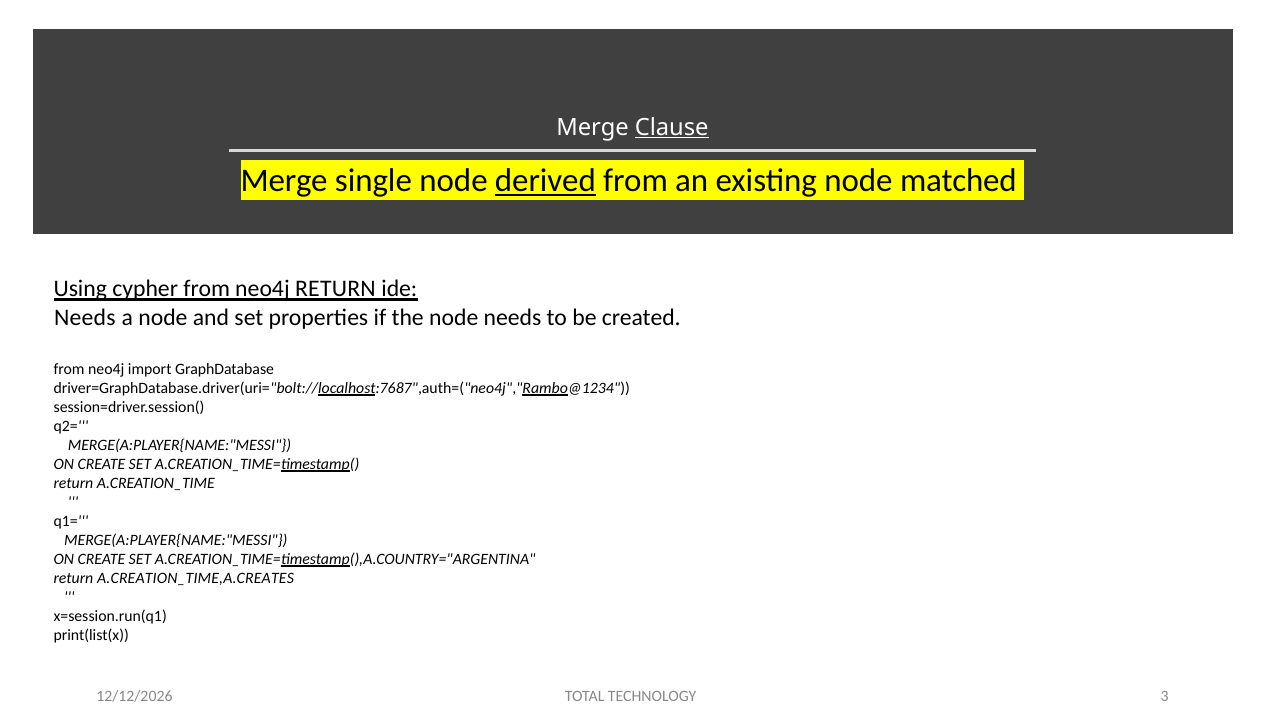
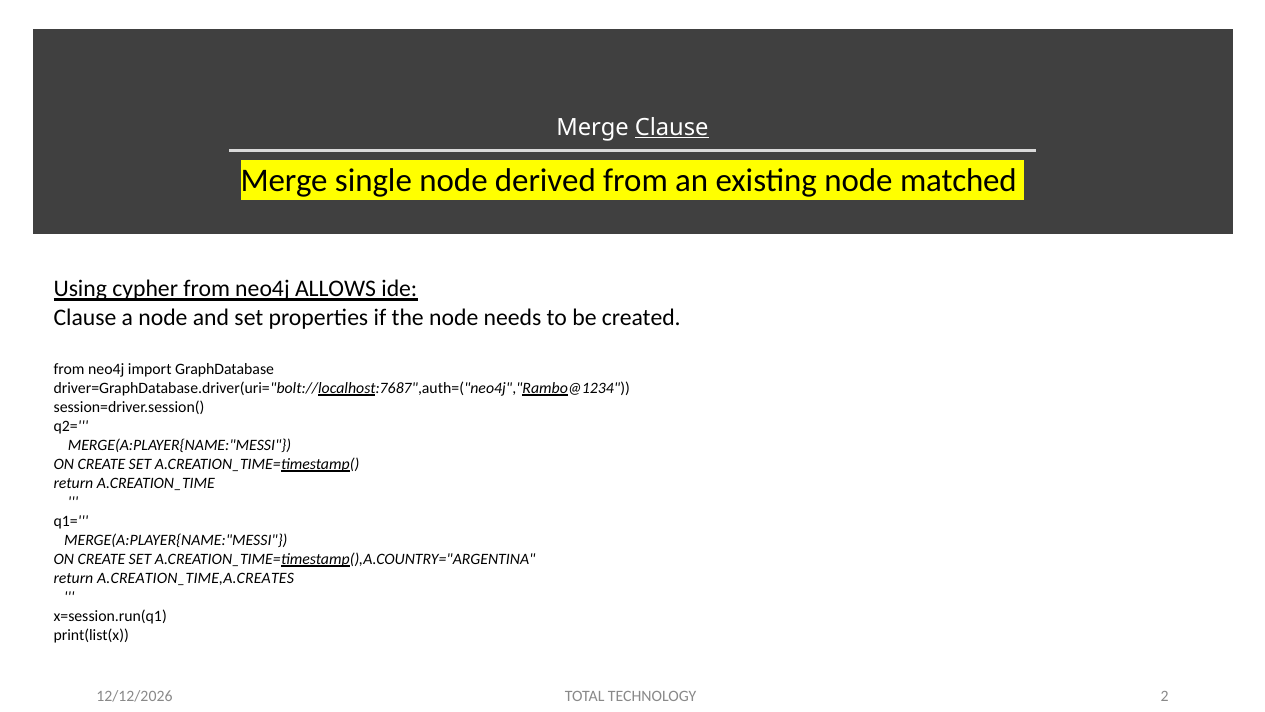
derived underline: present -> none (545, 181)
neo4j RETURN: RETURN -> ALLOWS (336, 289)
Needs: Needs -> Clause (85, 317)
3: 3 -> 2 (1165, 696)
